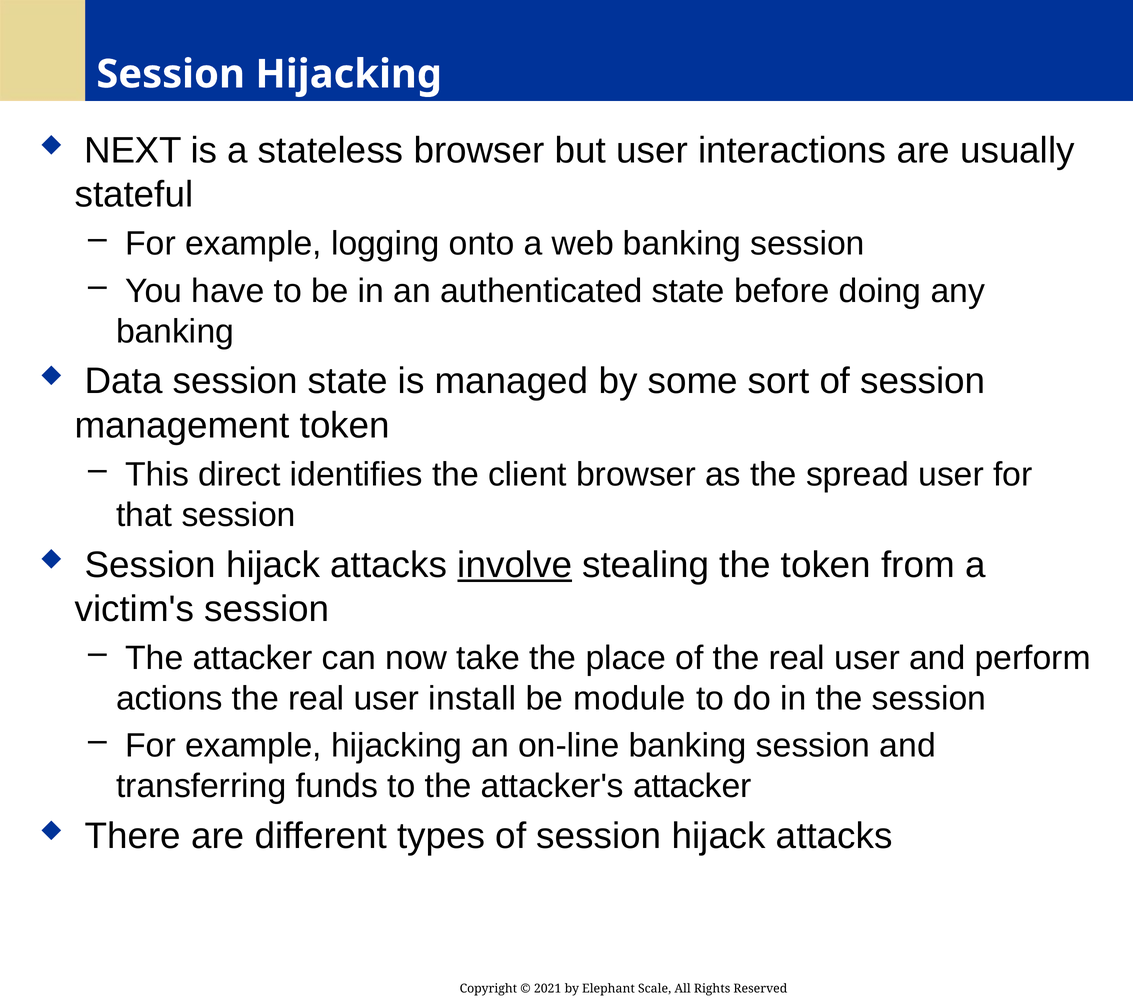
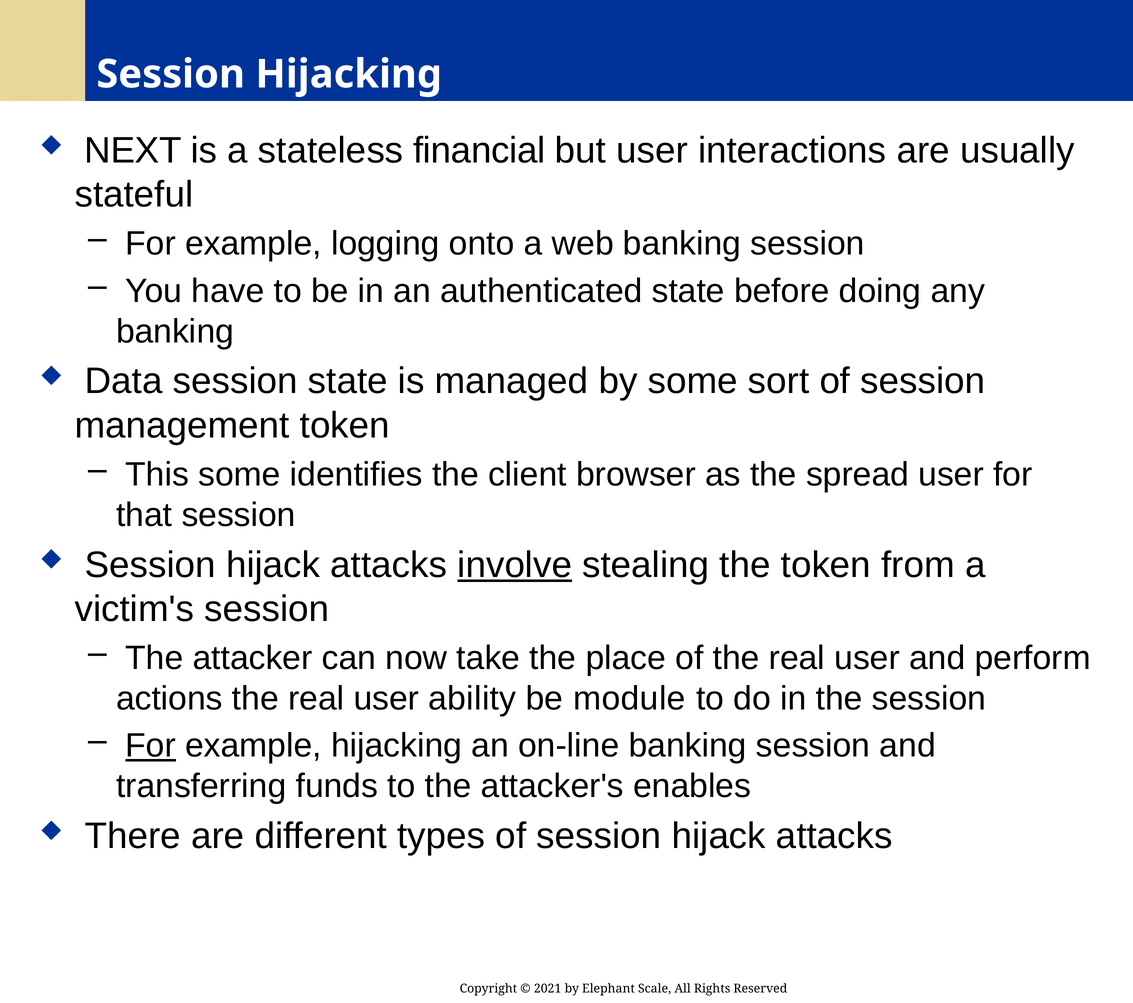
stateless browser: browser -> financial (479, 151)
This direct: direct -> some (239, 474)
install: install -> ability (472, 699)
For underline: none -> present (151, 746)
attacker's attacker: attacker -> enables (692, 786)
